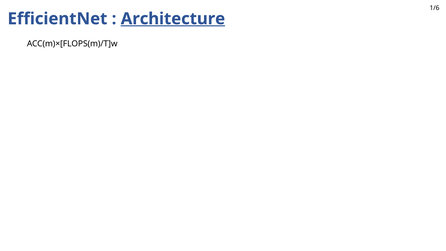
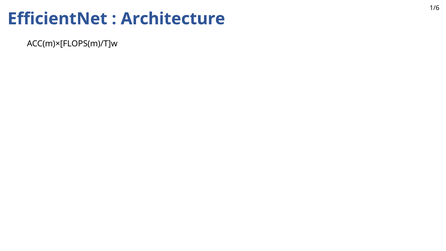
Architecture underline: present -> none (173, 19)
